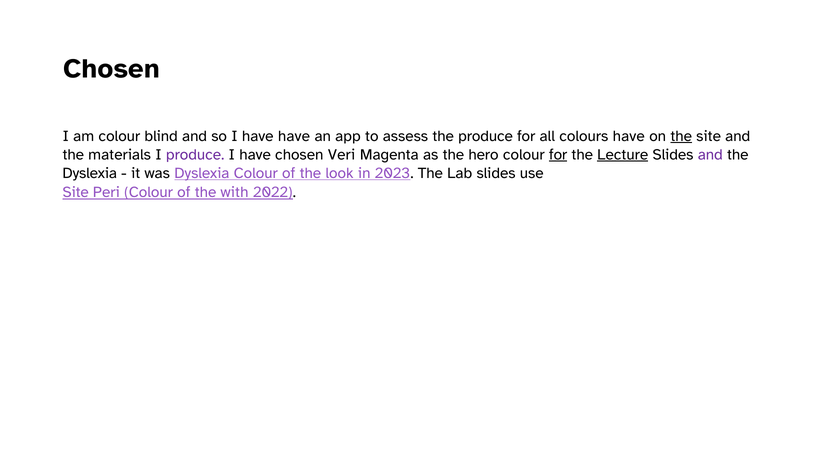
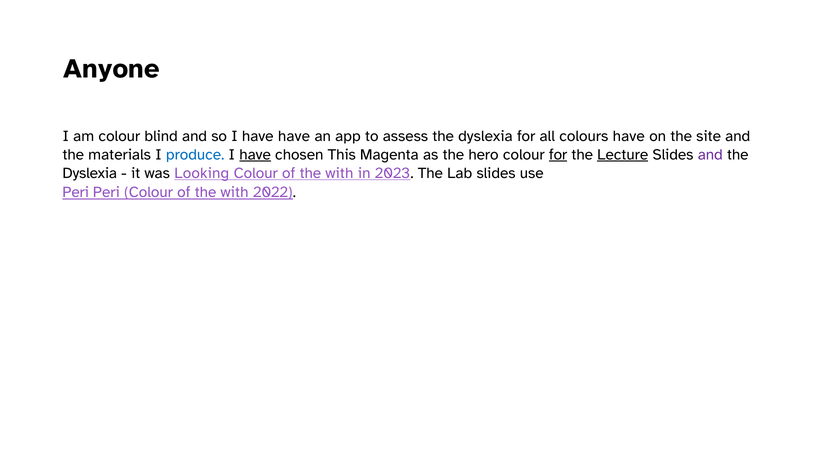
Chosen: Chosen -> Anyone (111, 69)
assess the produce: produce -> dyslexia (485, 136)
the underline: present -> none (681, 136)
produce colour: purple -> blue (195, 155)
have underline: none -> present (255, 155)
Veri: Veri -> This (342, 155)
was Dyslexia: Dyslexia -> Looking (202, 173)
look: look -> with (339, 173)
Site: Site -> Peri (76, 192)
